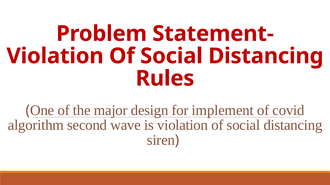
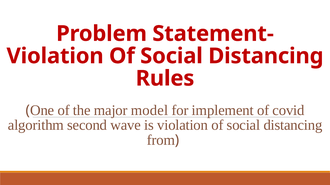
design: design -> model (149, 111)
siren: siren -> from (161, 141)
